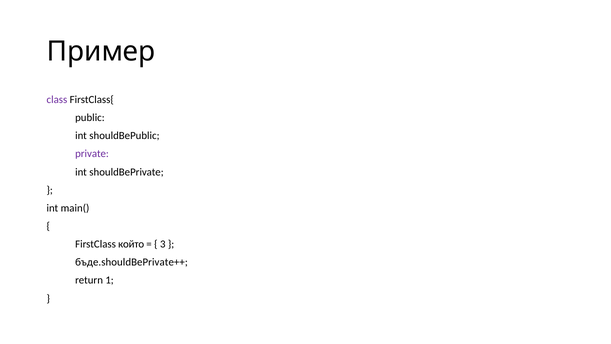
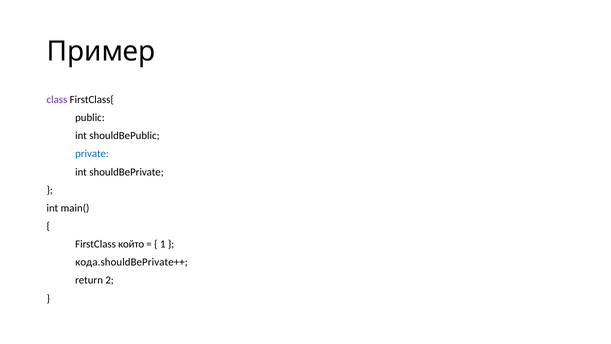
private colour: purple -> blue (92, 154)
3: 3 -> 1 (163, 244)
бъде.shouldBePrivate++: бъде.shouldBePrivate++ -> кода.shouldBePrivate++ (131, 262)
1: 1 -> 2 (110, 280)
